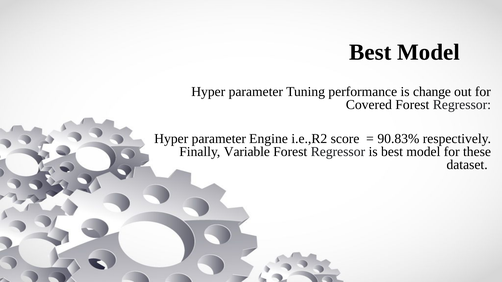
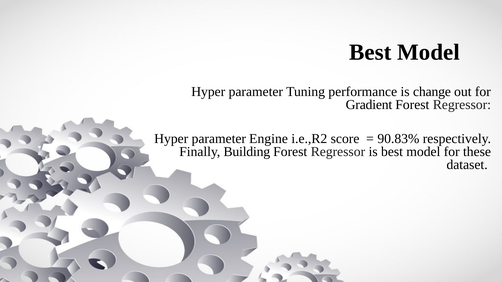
Covered: Covered -> Gradient (369, 105)
Variable: Variable -> Building (247, 152)
